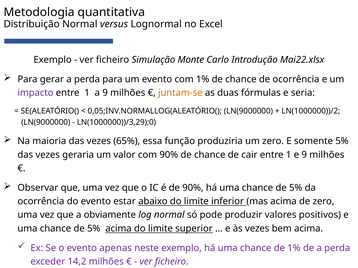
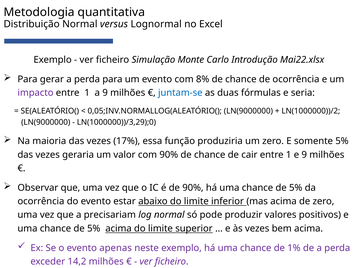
com 1%: 1% -> 8% (203, 79)
juntam-se colour: orange -> blue (180, 93)
65%: 65% -> 17% (127, 141)
obviamente: obviamente -> precisariam (110, 215)
